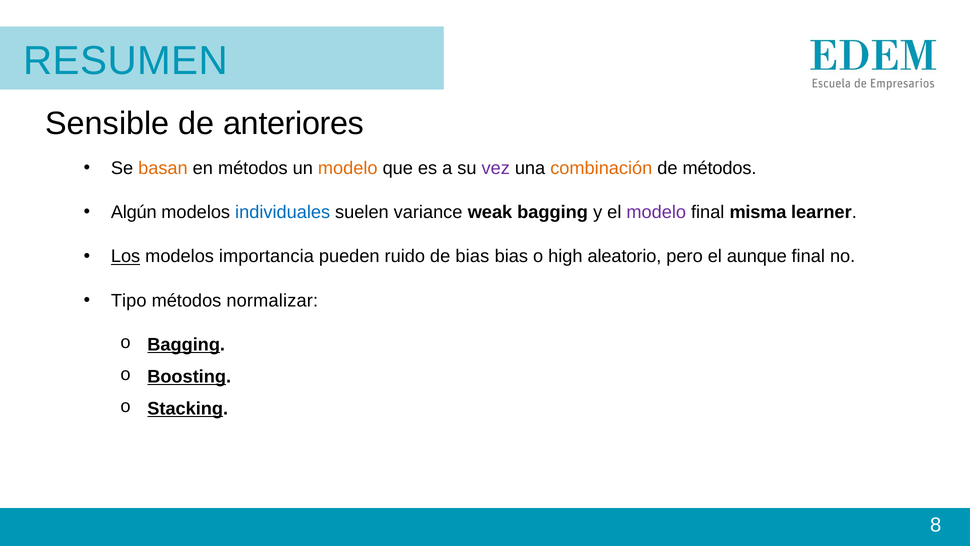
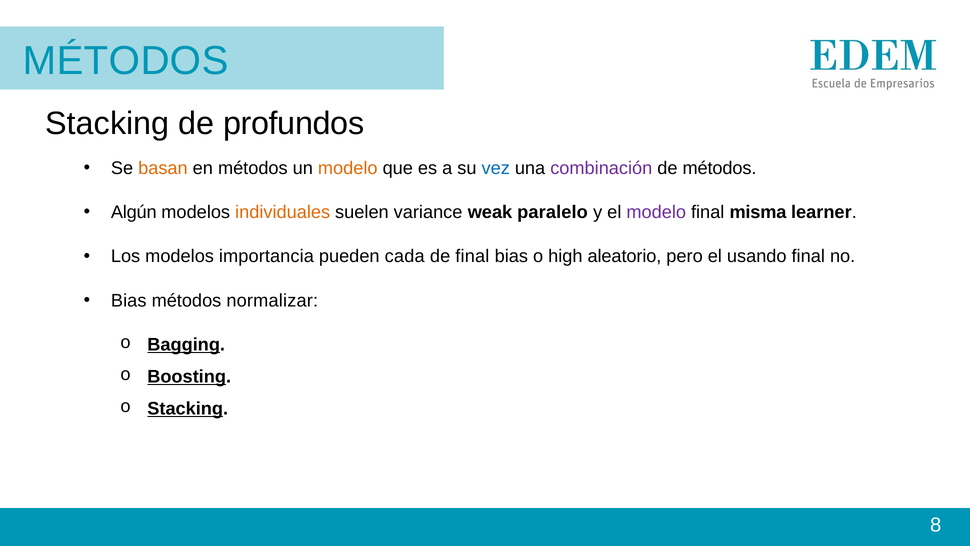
RESUMEN: RESUMEN -> MÉTODOS (126, 61)
Sensible: Sensible -> Stacking (107, 123)
anteriores: anteriores -> profundos (294, 123)
vez colour: purple -> blue (496, 168)
combinación colour: orange -> purple (601, 168)
individuales colour: blue -> orange (283, 212)
weak bagging: bagging -> paralelo (553, 212)
Los underline: present -> none (126, 256)
ruido: ruido -> cada (405, 256)
de bias: bias -> final (472, 256)
aunque: aunque -> usando (757, 256)
Tipo: Tipo -> Bias (129, 300)
